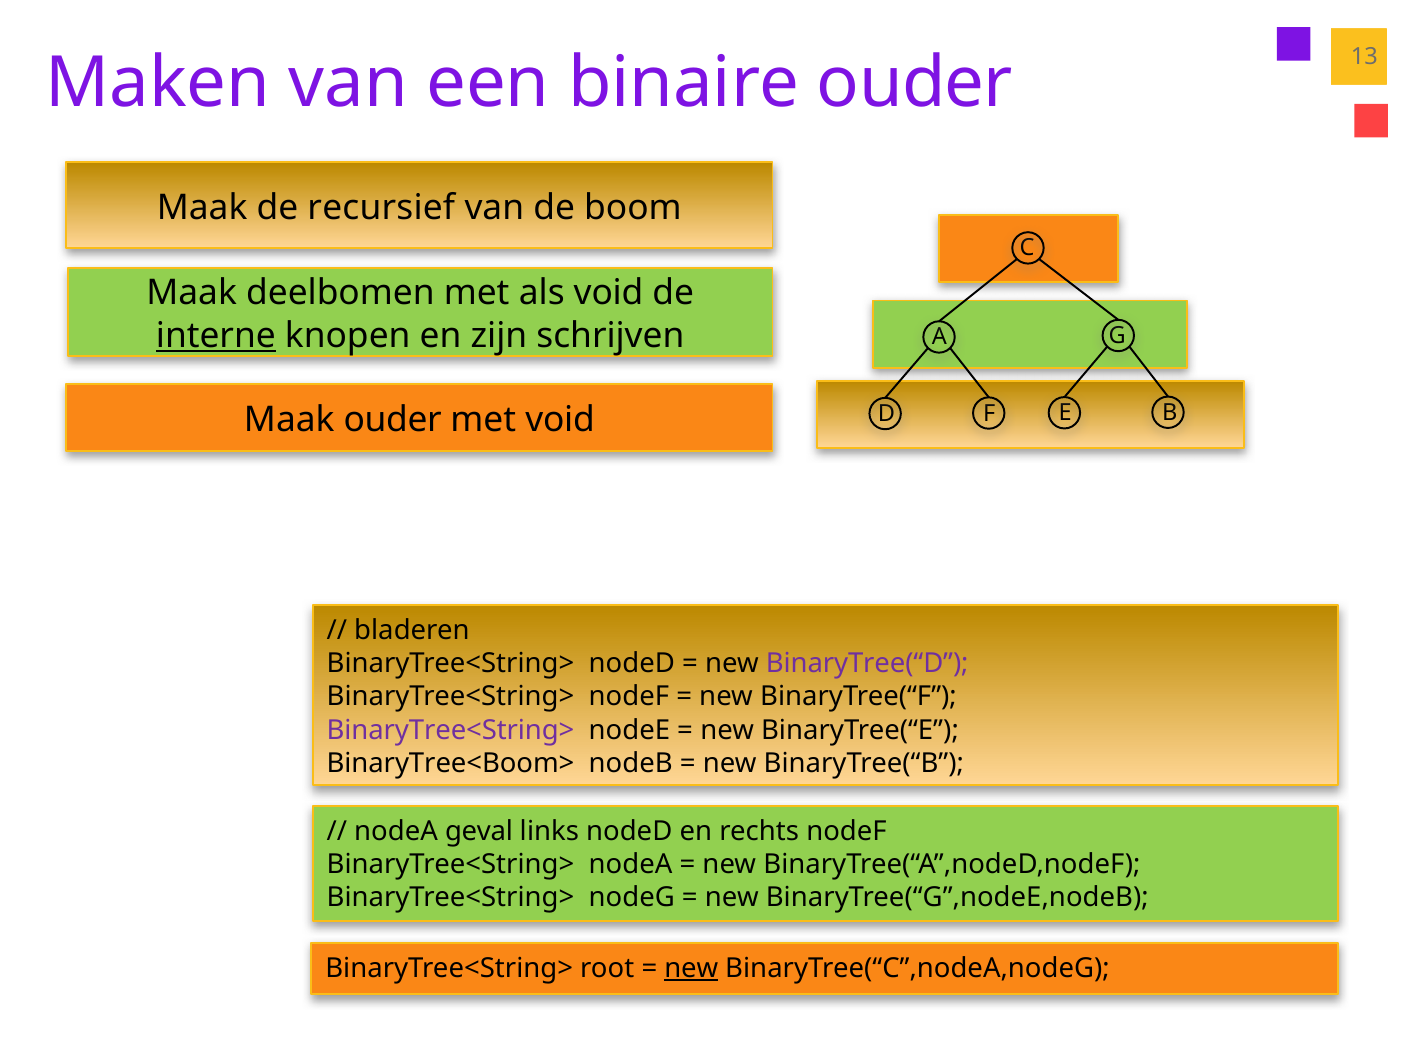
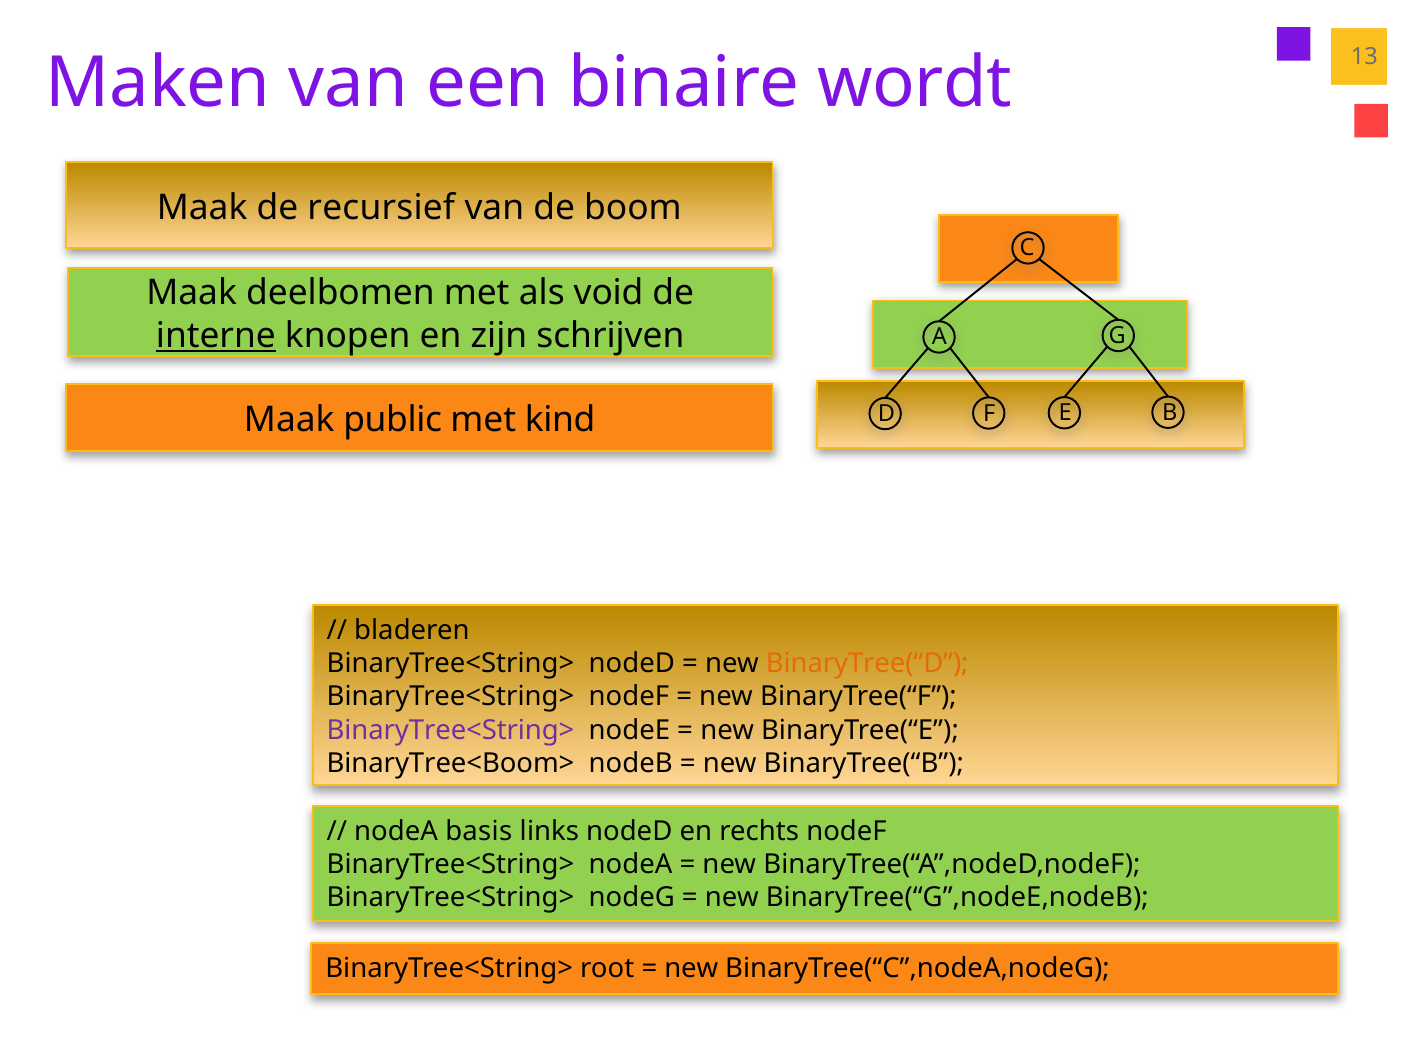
binaire ouder: ouder -> wordt (915, 83)
Maak ouder: ouder -> public (393, 420)
met void: void -> kind (560, 420)
BinaryTree(“D colour: purple -> orange (867, 664)
geval: geval -> basis (479, 831)
new underline: present -> none (691, 967)
